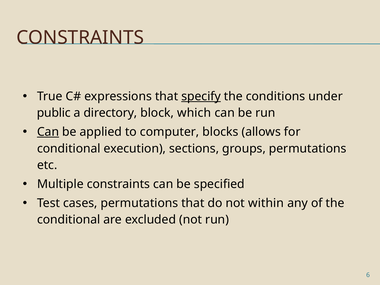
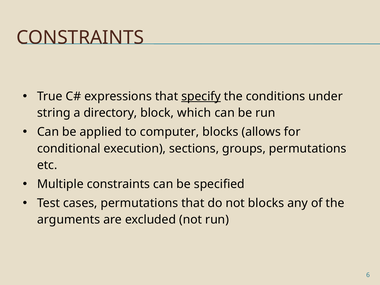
public: public -> string (54, 113)
Can underline: present -> none (48, 132)
not within: within -> blocks (266, 203)
conditional: conditional -> arguments (69, 220)
